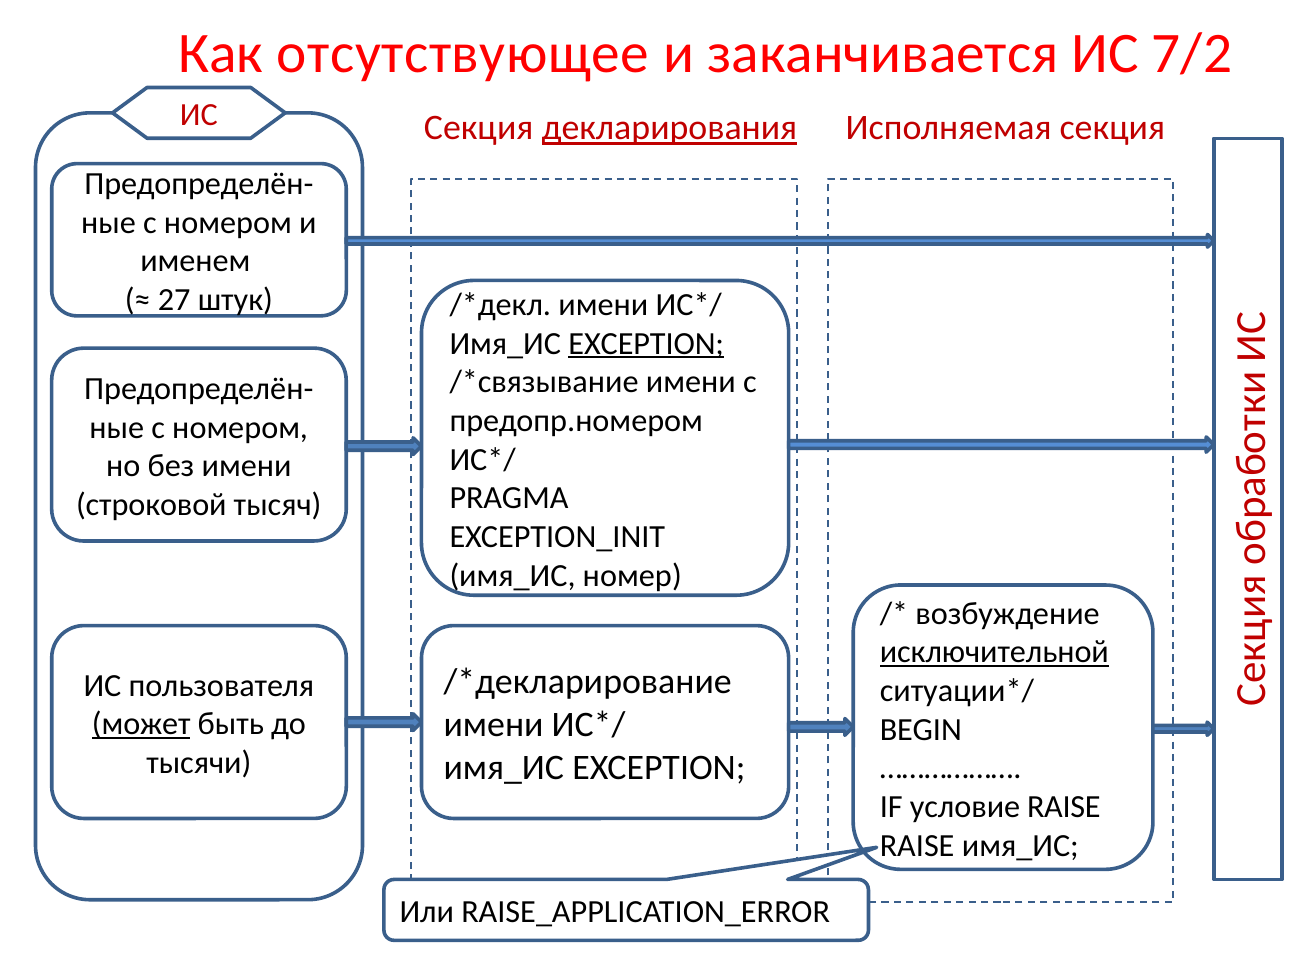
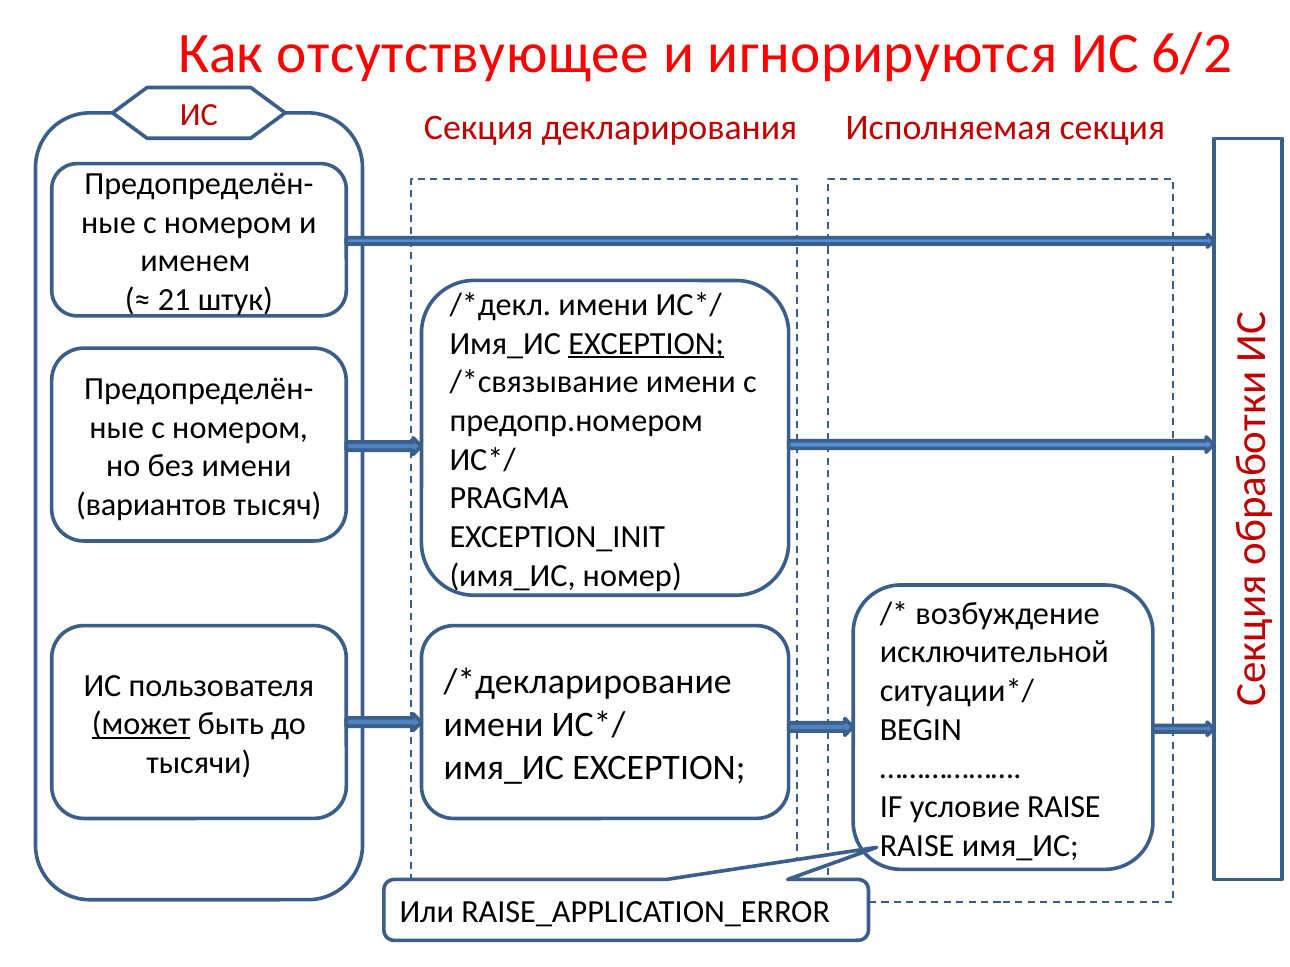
заканчивается: заканчивается -> игнорируются (883, 54)
7/2: 7/2 -> 6/2 (1192, 54)
декларирования underline: present -> none (669, 128)
27: 27 -> 21 (174, 300)
строковой: строковой -> вариантов (151, 505)
исключительной underline: present -> none (994, 652)
